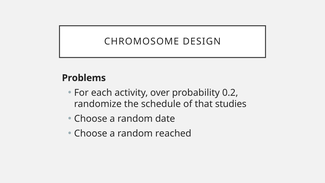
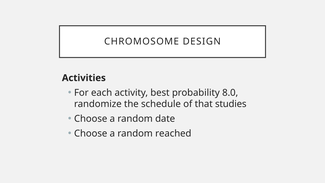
Problems: Problems -> Activities (84, 78)
over: over -> best (160, 93)
0.2: 0.2 -> 8.0 (230, 93)
